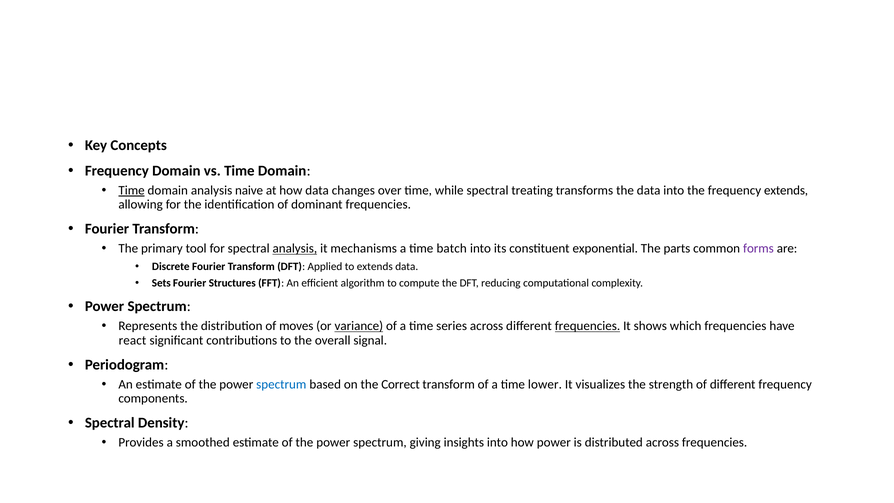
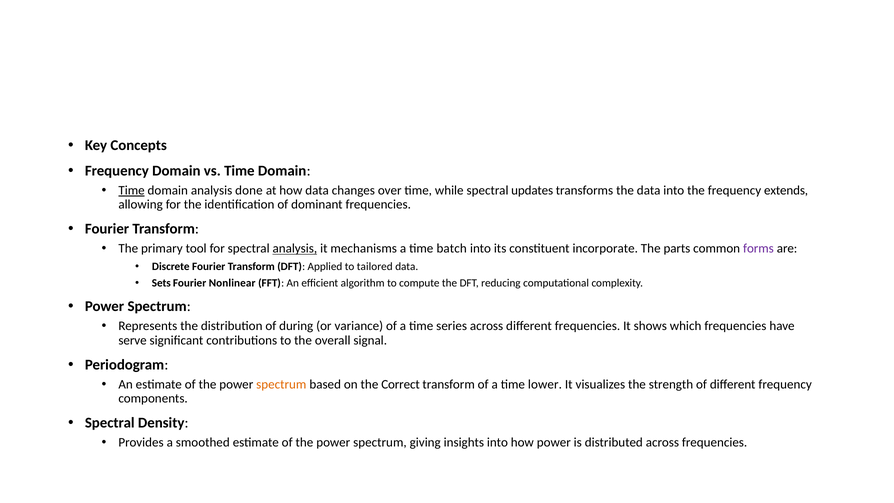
naive: naive -> done (249, 190)
treating: treating -> updates (532, 190)
exponential: exponential -> incorporate (605, 249)
to extends: extends -> tailored (375, 266)
Structures: Structures -> Nonlinear (232, 283)
moves: moves -> during (296, 326)
variance underline: present -> none (359, 326)
frequencies underline: present -> none (587, 326)
react: react -> serve (133, 340)
spectrum colour: blue -> orange (281, 384)
